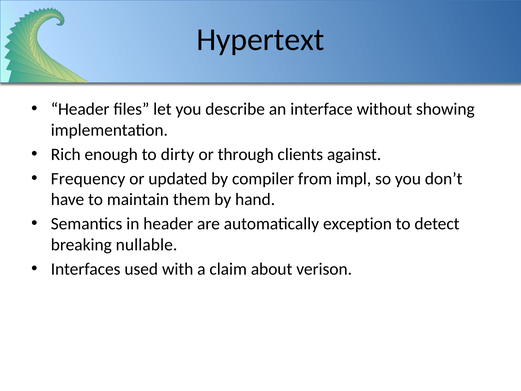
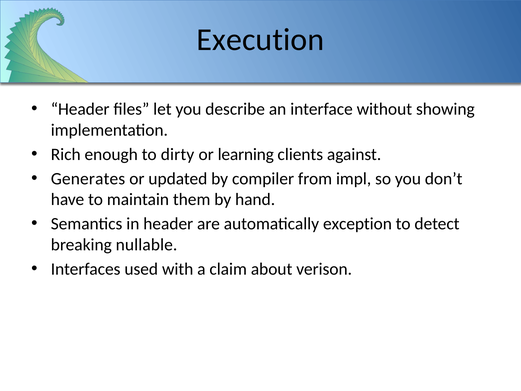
Hypertext: Hypertext -> Execution (260, 40)
through: through -> learning (246, 154)
Frequency: Frequency -> Generates (88, 178)
